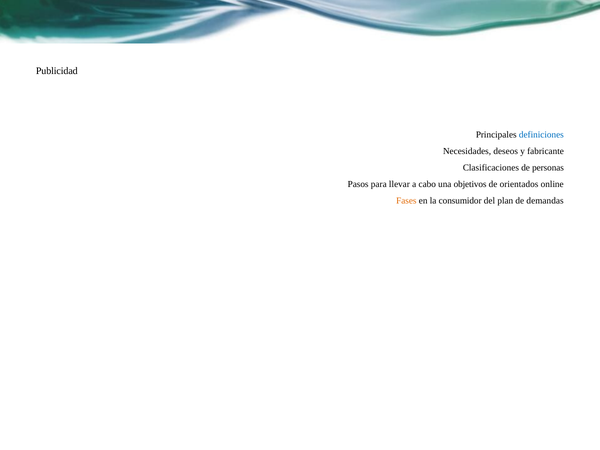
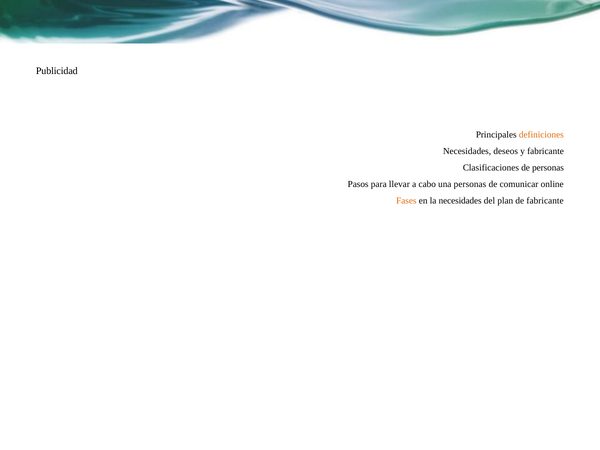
definiciones colour: blue -> orange (541, 135)
una objetivos: objetivos -> personas (470, 184)
orientados: orientados -> comunicar (519, 184)
la consumidor: consumidor -> necesidades (460, 201)
de demandas: demandas -> fabricante (545, 201)
